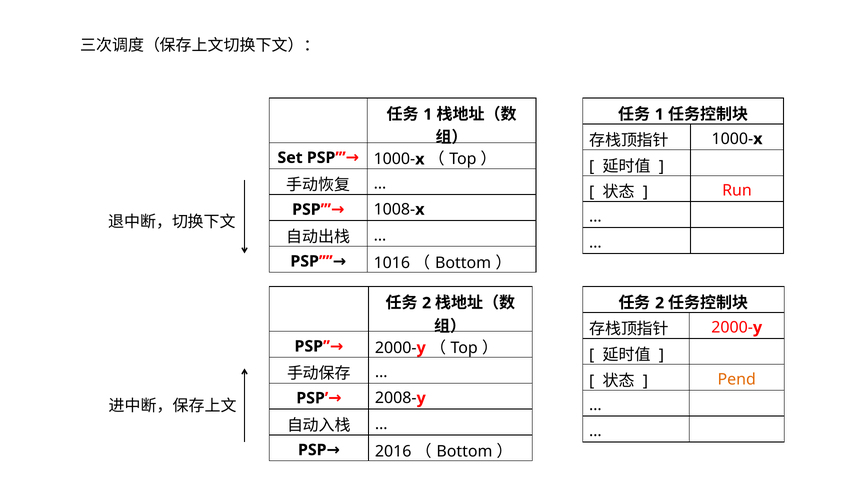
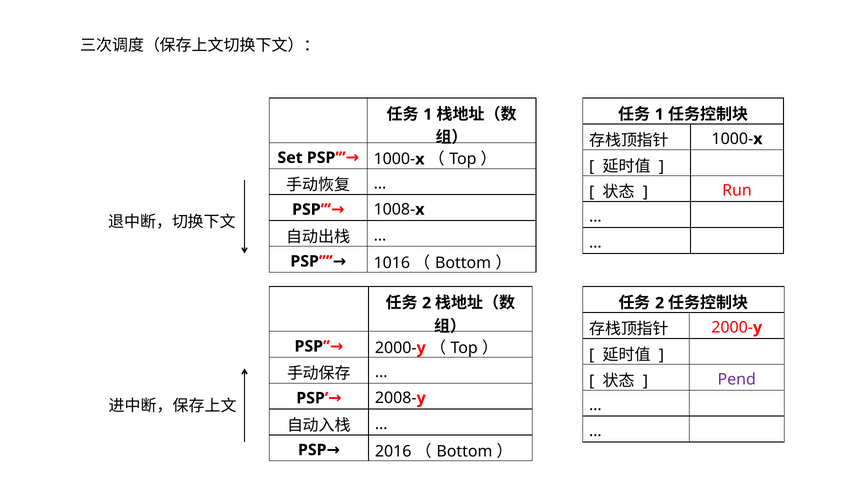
Pend colour: orange -> purple (737, 379)
